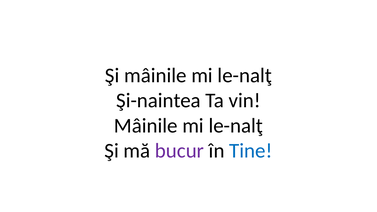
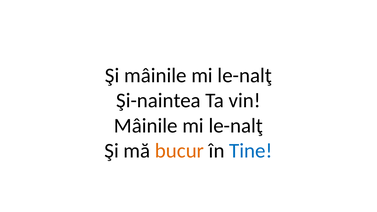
bucur colour: purple -> orange (179, 151)
